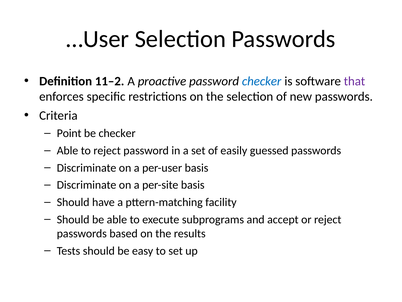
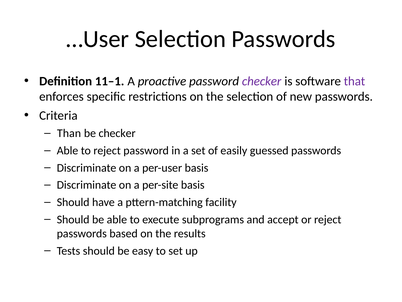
11–2: 11–2 -> 11–1 (110, 81)
checker colour: blue -> purple (262, 81)
Point: Point -> Than (69, 133)
